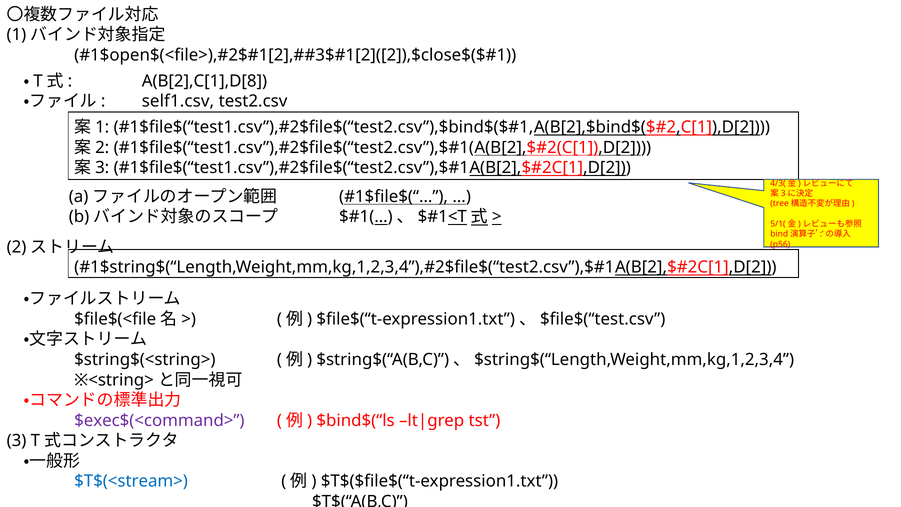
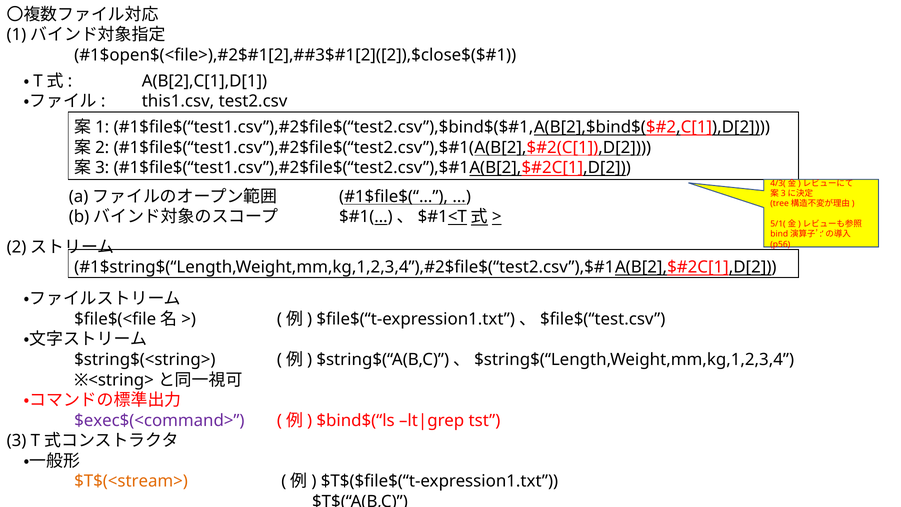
A(B[2],C[1],D[8: A(B[2],C[1],D[8 -> A(B[2],C[1],D[1 (204, 81)
self1.csv: self1.csv -> this1.csv (178, 101)
$T$(<stream> colour: blue -> orange (131, 481)
